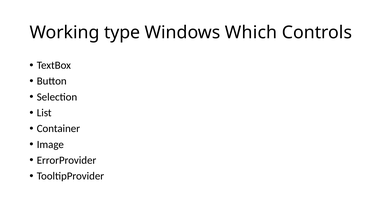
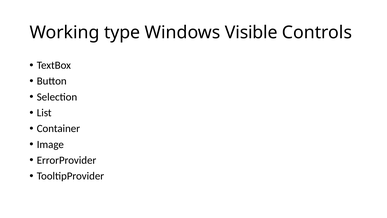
Which: Which -> Visible (251, 33)
